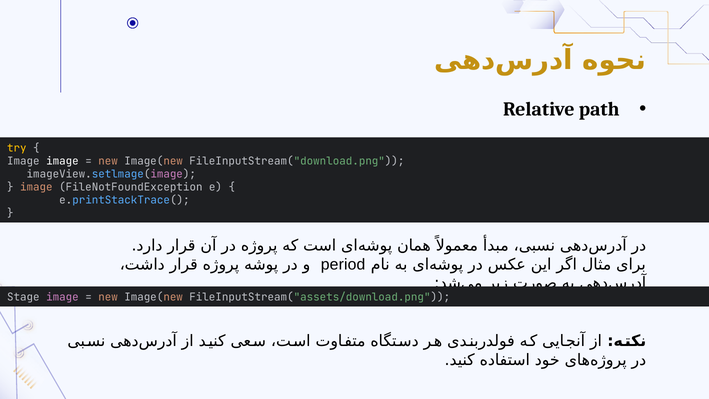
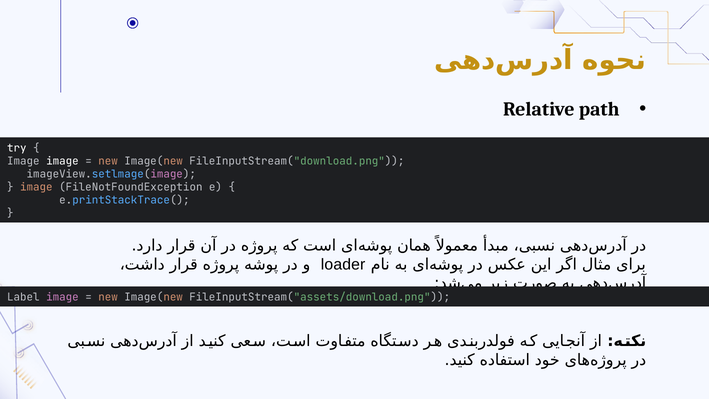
try colour: yellow -> white (17, 148)
period: period -> loader (343, 264)
Stage: Stage -> Label (23, 297)
